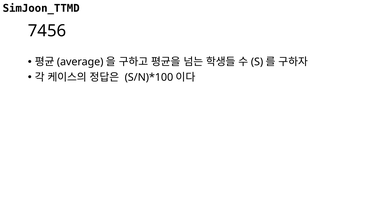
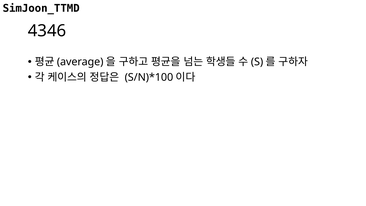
7456: 7456 -> 4346 (47, 31)
